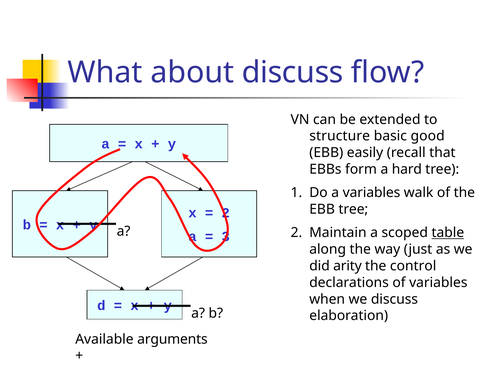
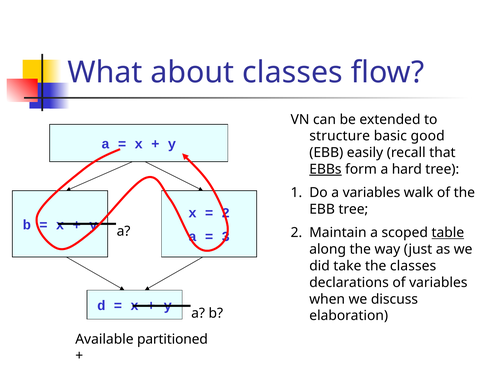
about discuss: discuss -> classes (292, 73)
EBBs underline: none -> present (325, 169)
arity: arity -> take (347, 266)
the control: control -> classes (413, 266)
arguments: arguments -> partitioned (172, 339)
